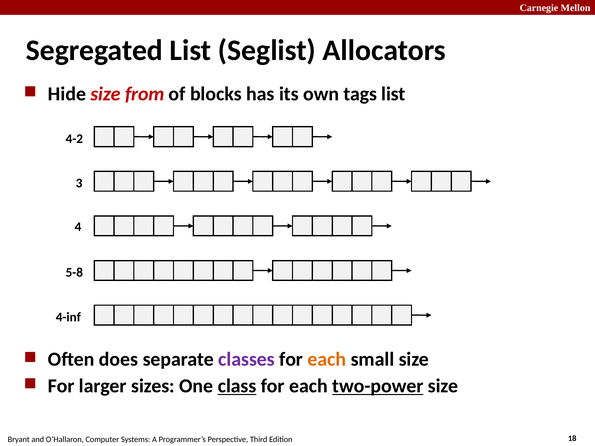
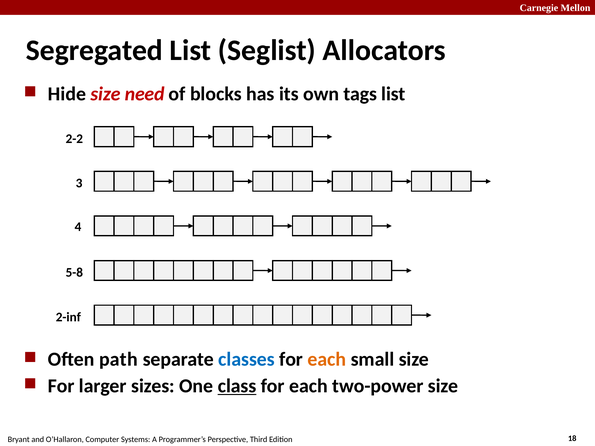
from: from -> need (145, 94)
4-2: 4-2 -> 2-2 (74, 139)
4-inf: 4-inf -> 2-inf (68, 317)
does: does -> path (118, 360)
classes colour: purple -> blue (247, 360)
two-power underline: present -> none (378, 386)
